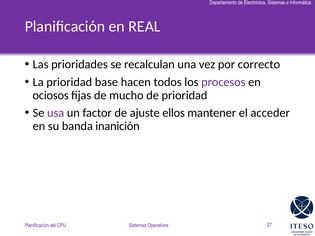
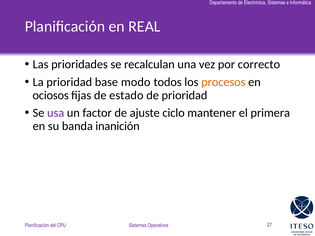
hacen: hacen -> modo (136, 82)
procesos colour: purple -> orange (223, 82)
mucho: mucho -> estado (126, 95)
ellos: ellos -> ciclo (174, 113)
acceder: acceder -> primera (270, 113)
